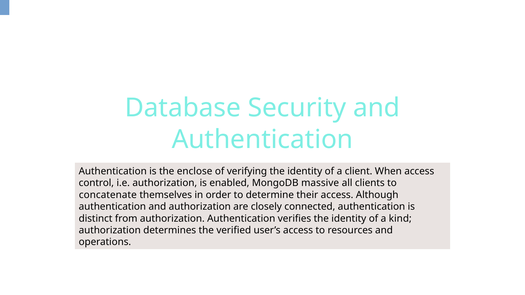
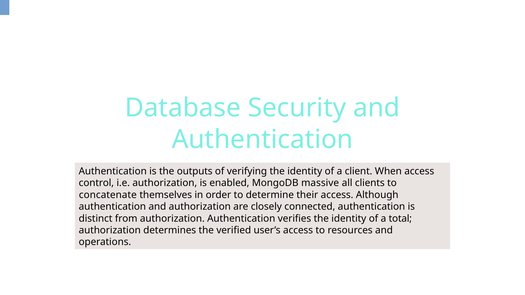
enclose: enclose -> outputs (195, 171)
kind: kind -> total (400, 219)
